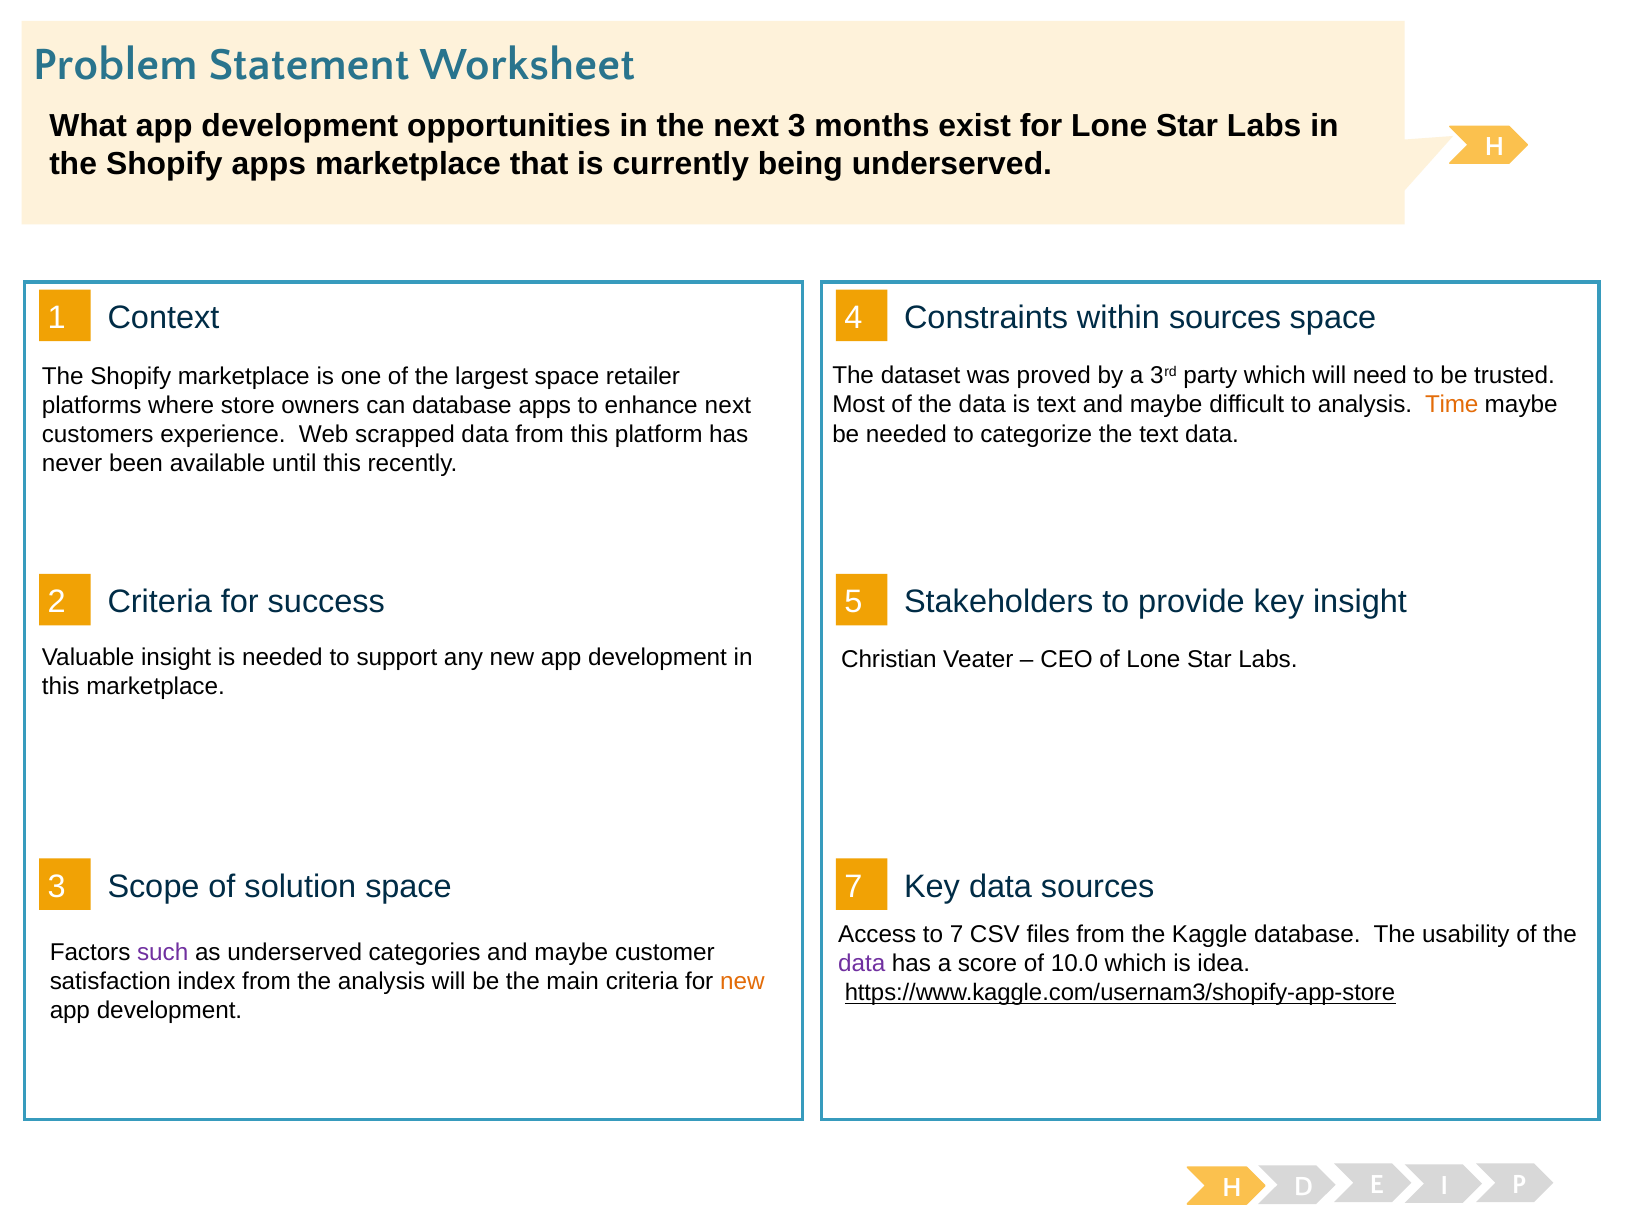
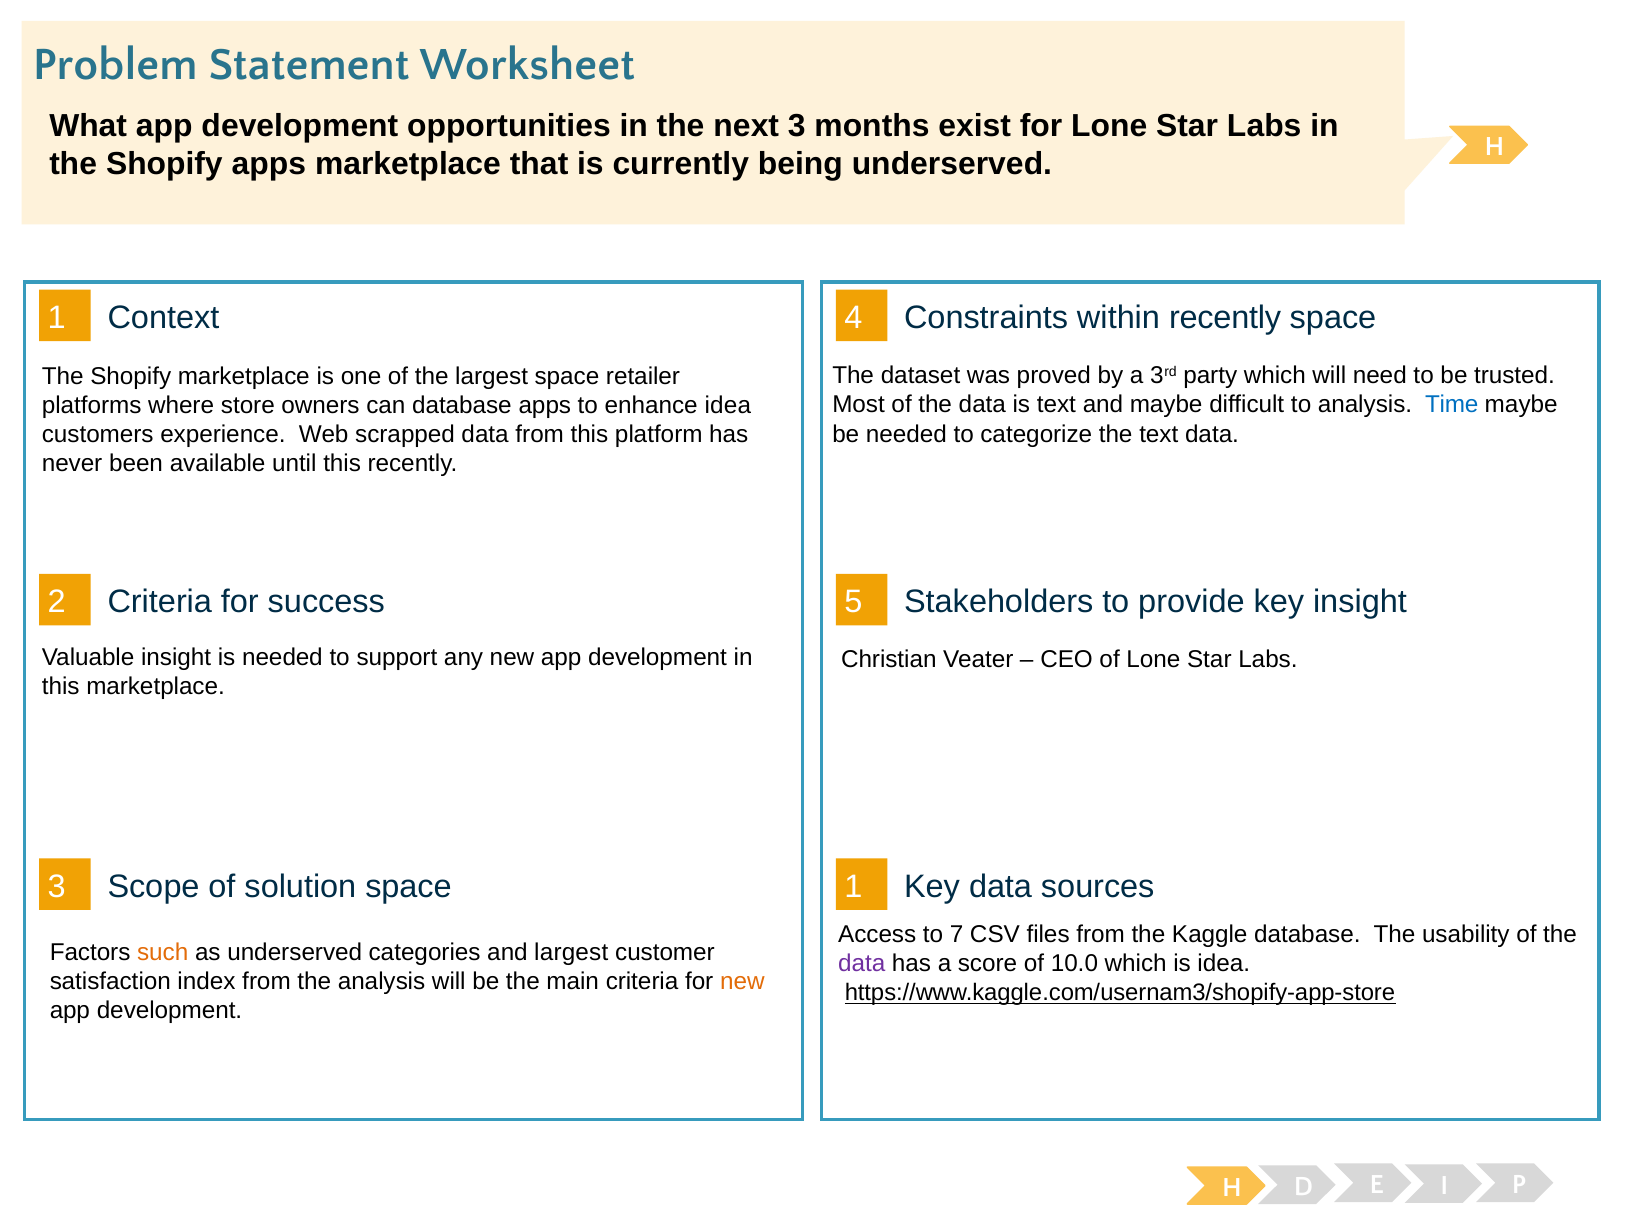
within sources: sources -> recently (1225, 318)
Time colour: orange -> blue (1452, 405)
enhance next: next -> idea (728, 405)
3 7: 7 -> 1 (853, 887)
such colour: purple -> orange (163, 953)
categories and maybe: maybe -> largest (571, 953)
